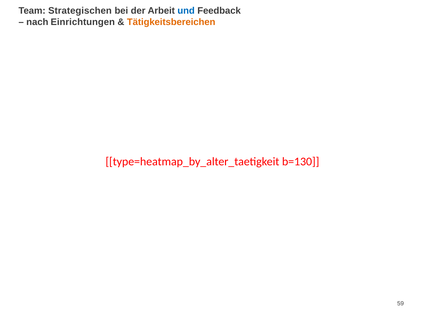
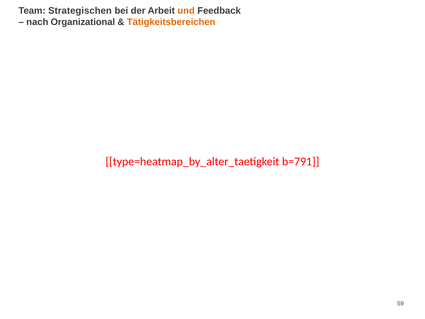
und colour: blue -> orange (186, 11)
Einrichtungen: Einrichtungen -> Organizational (83, 22)
b=130: b=130 -> b=791 (301, 162)
